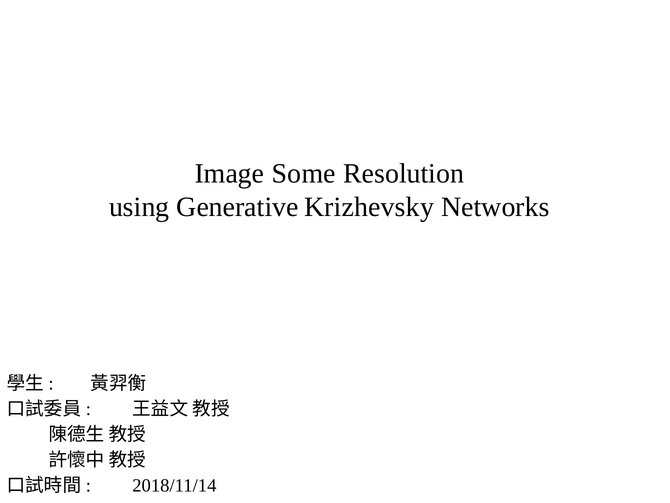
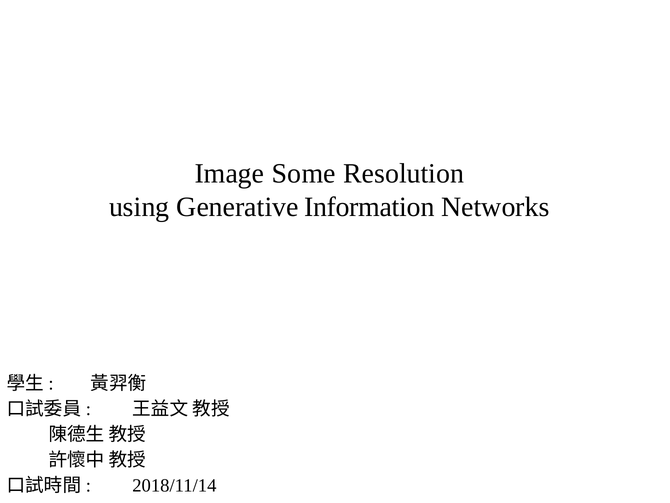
Krizhevsky: Krizhevsky -> Information (369, 207)
